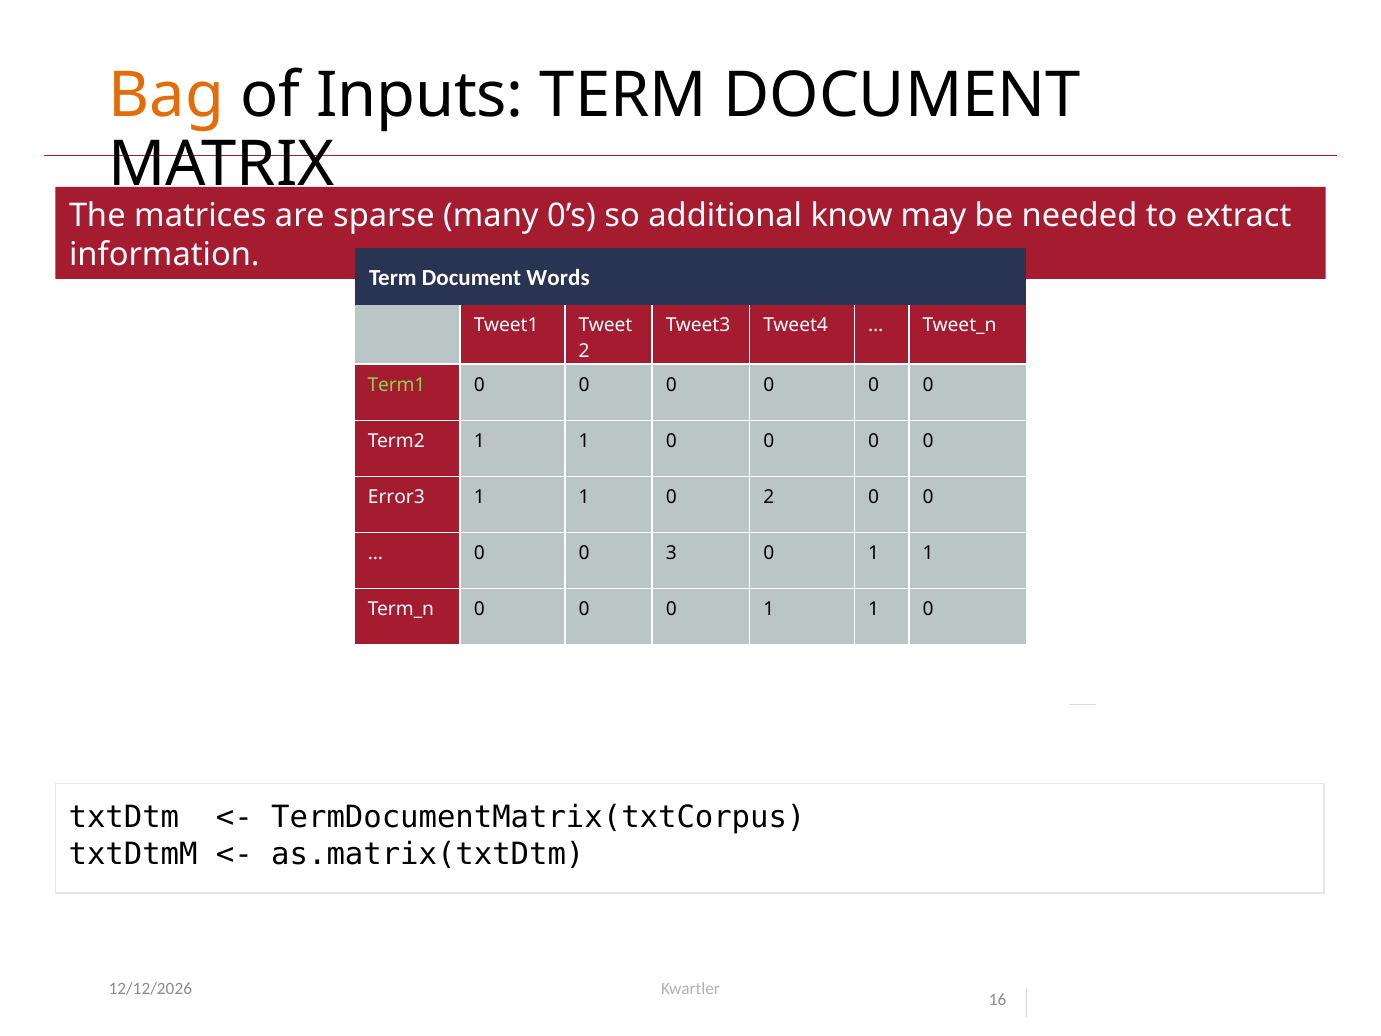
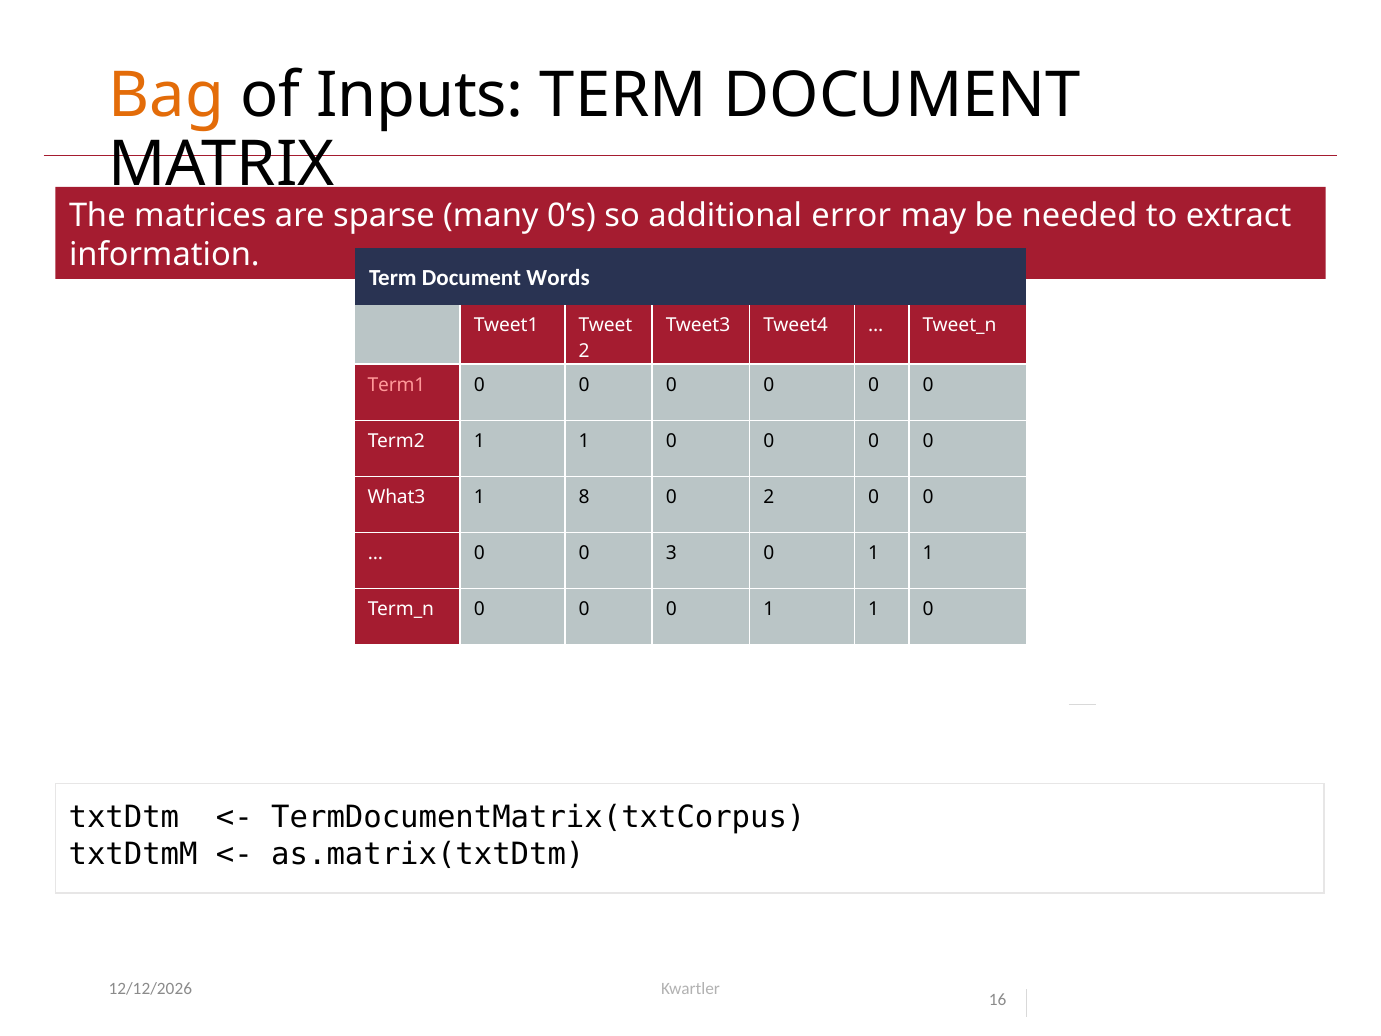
know: know -> error (851, 216)
Term1 colour: light green -> pink (396, 385)
Error3: Error3 -> What3 (396, 497)
1: 1 -> 8 (584, 497)
